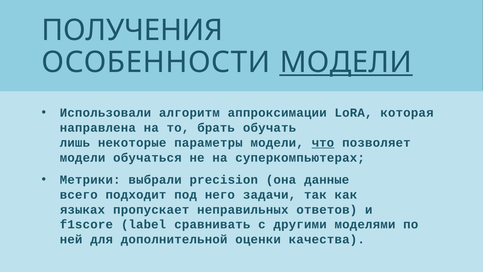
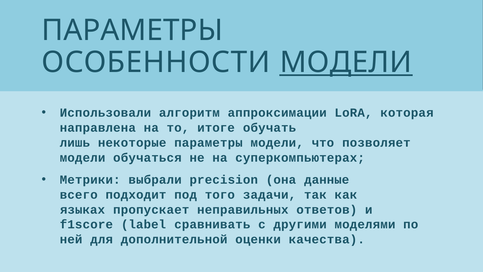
ПОЛУЧЕНИЯ: ПОЛУЧЕНИЯ -> ПАРАМЕТРЫ (132, 30)
брать: брать -> итоге (216, 128)
что underline: present -> none (323, 143)
него: него -> того (220, 194)
